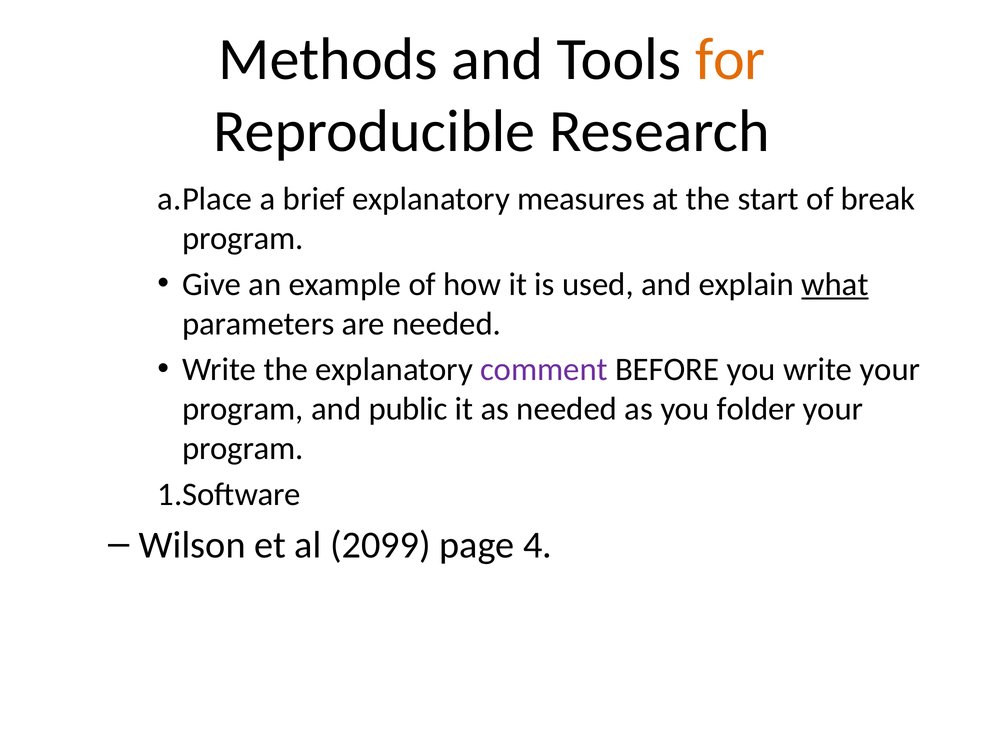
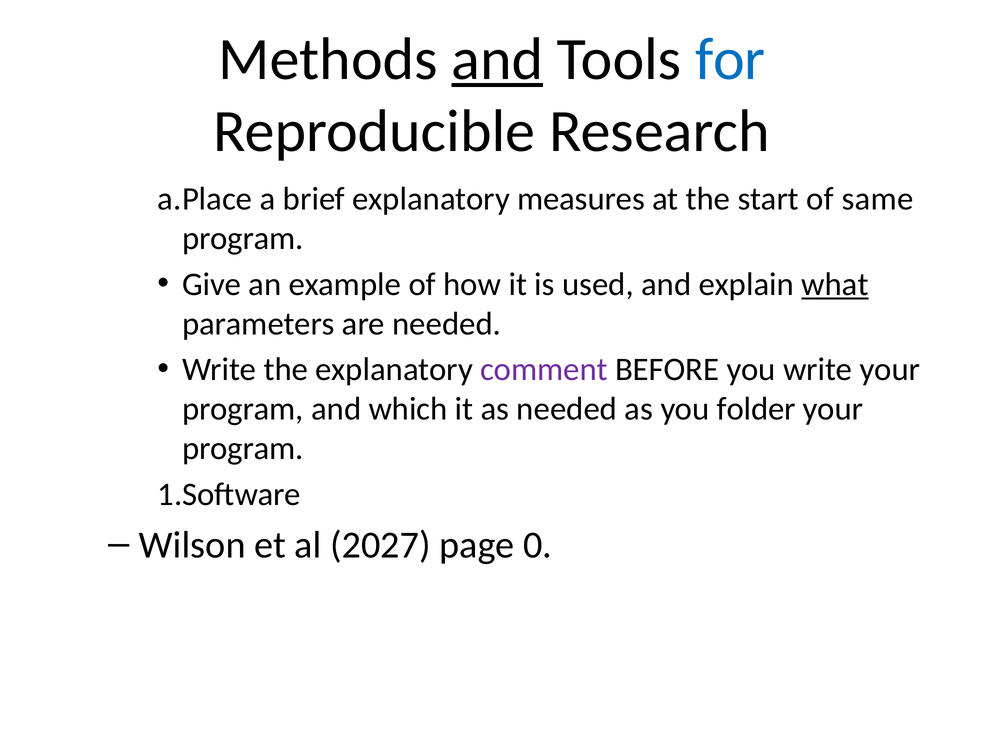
and underline: none -> present (497, 59)
for colour: orange -> blue (730, 59)
break: break -> same (878, 199)
public: public -> which (408, 409)
2099: 2099 -> 2027 (380, 545)
4: 4 -> 0 (538, 545)
